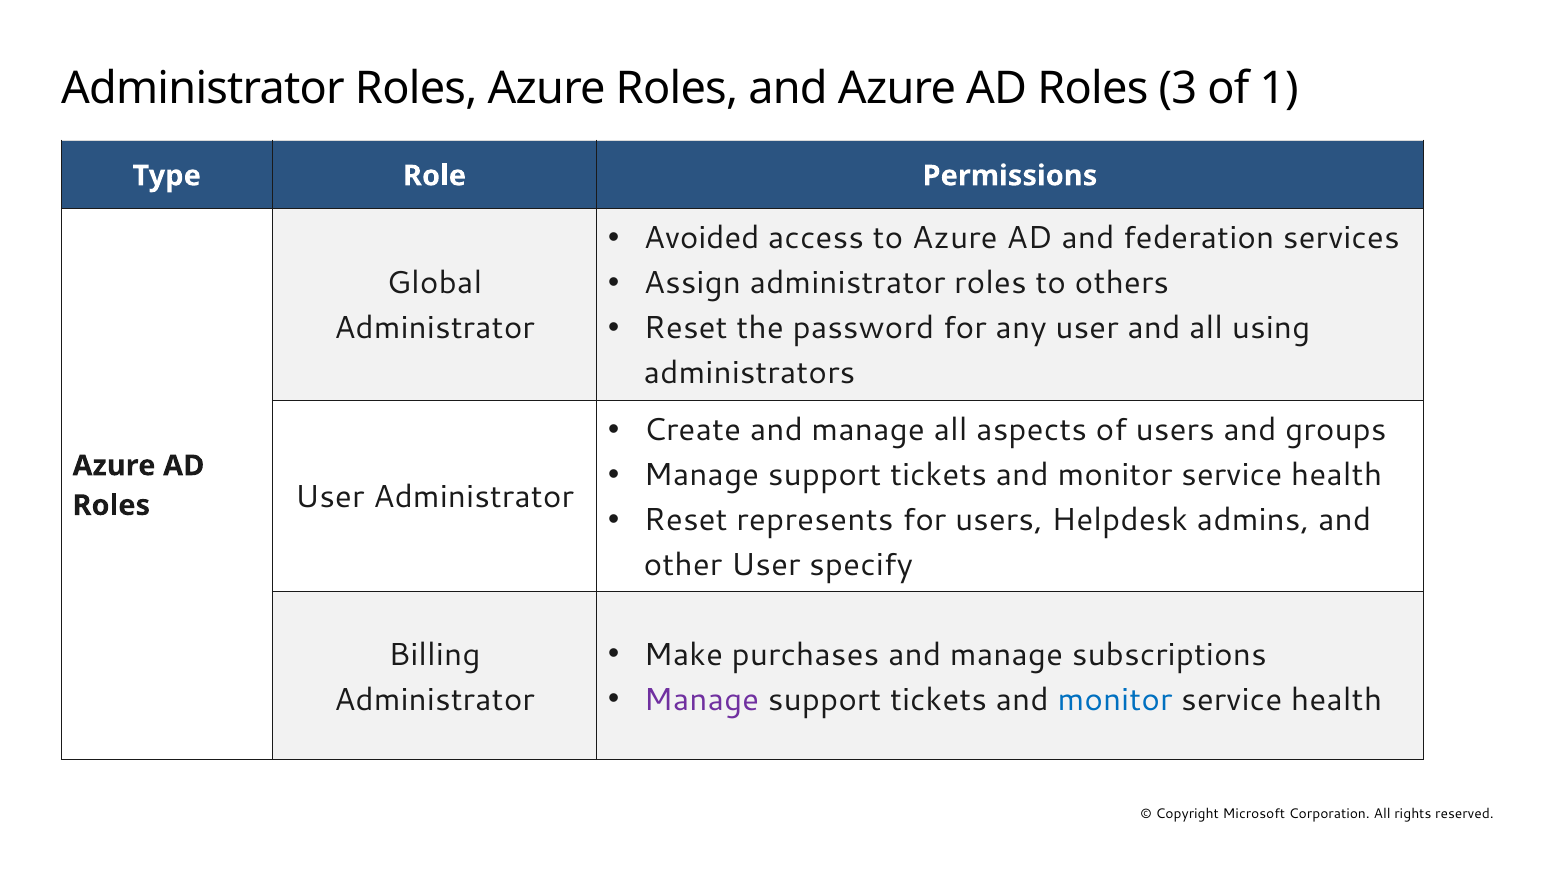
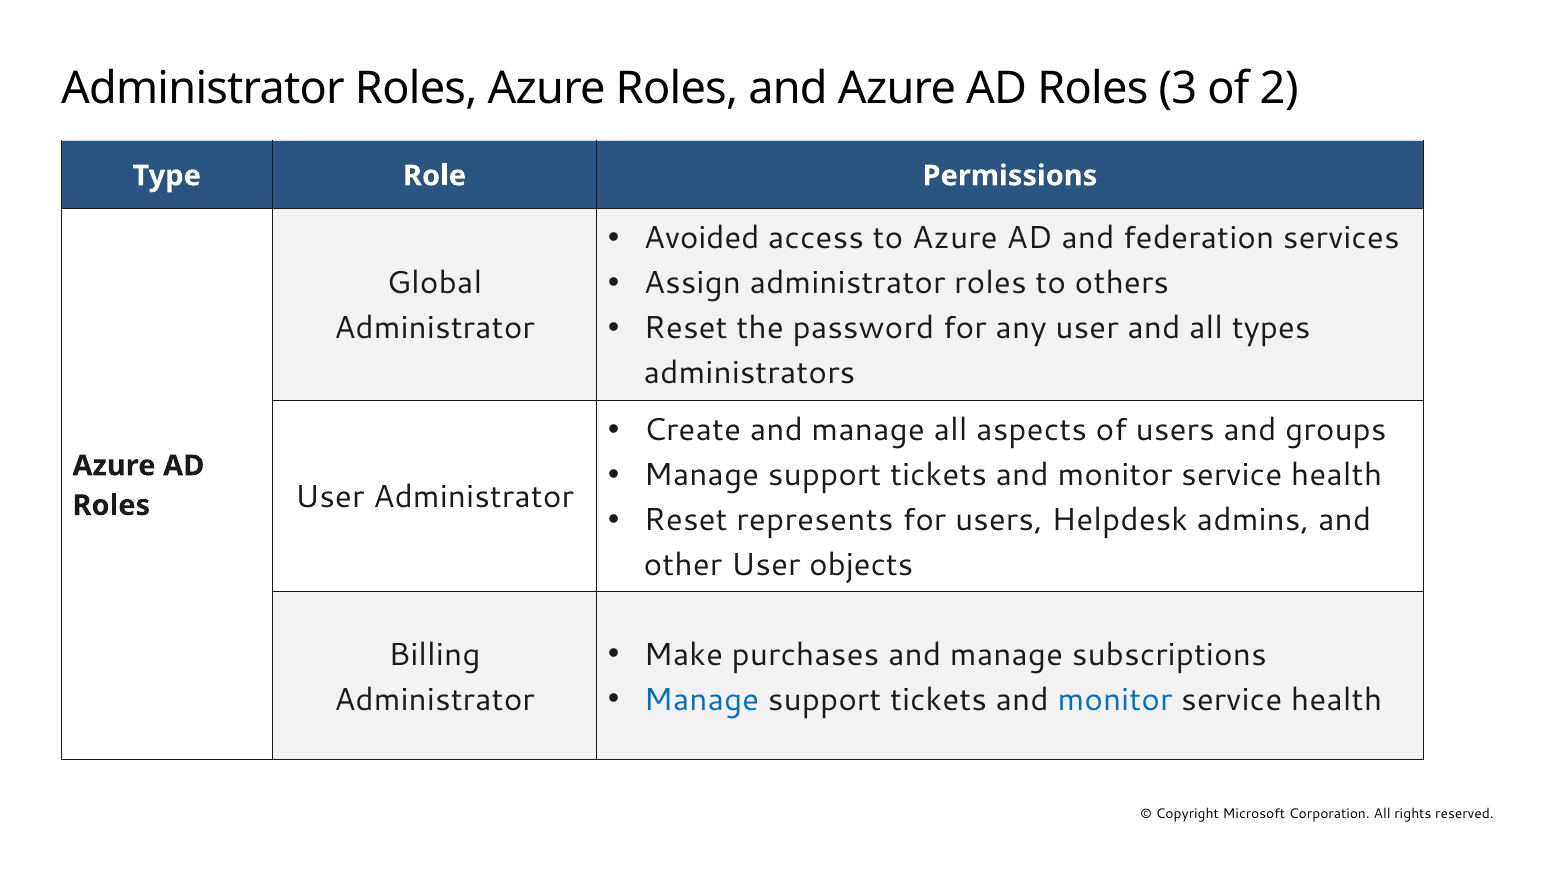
1: 1 -> 2 (1279, 88)
using: using -> types (1271, 328)
specify: specify -> objects (861, 565)
Manage colour: purple -> blue (701, 700)
